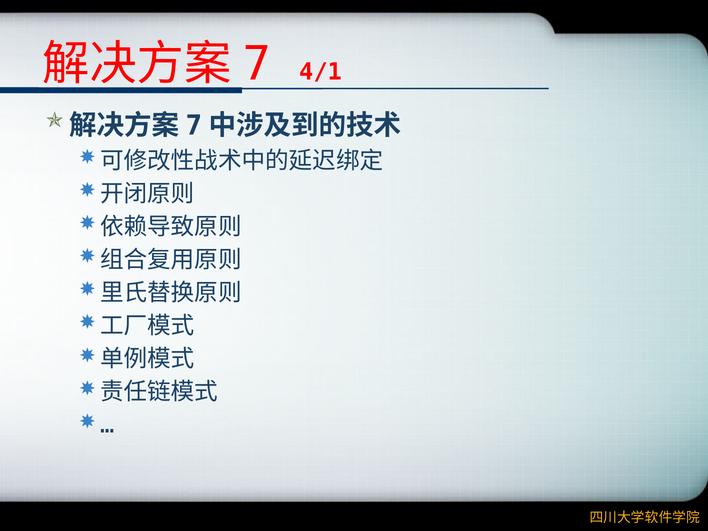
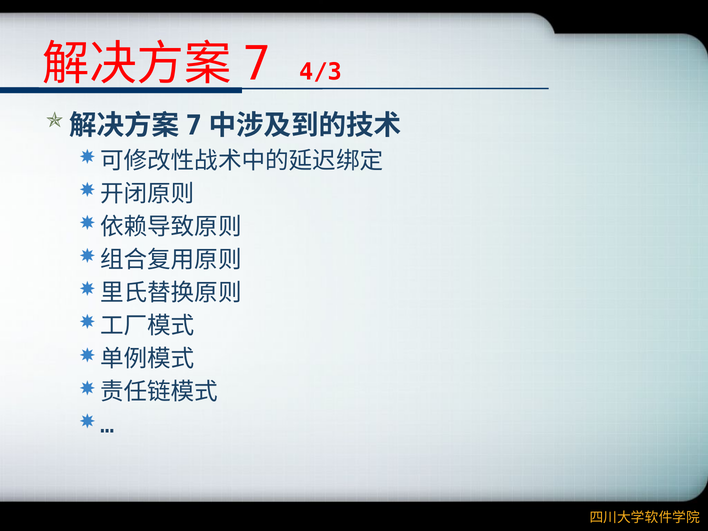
4/1: 4/1 -> 4/3 (321, 72)
